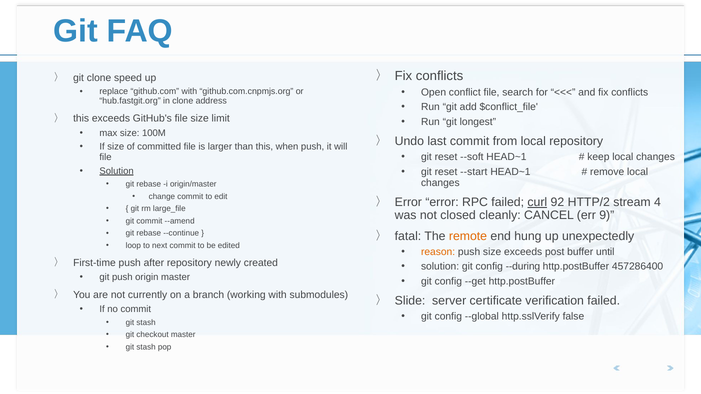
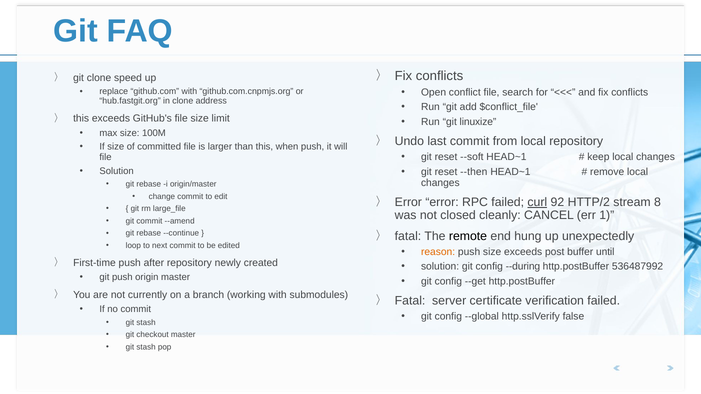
longest: longest -> linuxize (478, 122)
Solution underline: present -> none (117, 171)
--start: --start -> --then (474, 172)
4: 4 -> 8 (657, 202)
9: 9 -> 1 (607, 216)
remote colour: orange -> black (468, 236)
457286400: 457286400 -> 536487992 (638, 267)
Slide: Slide -> Fatal (410, 301)
